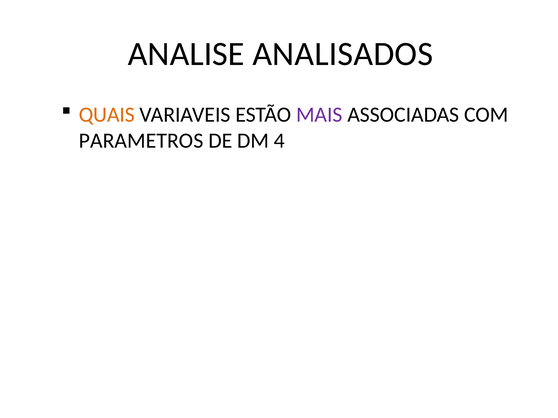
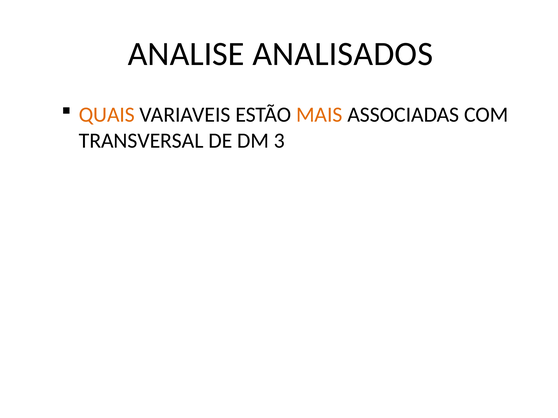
MAIS colour: purple -> orange (319, 115)
PARAMETROS: PARAMETROS -> TRANSVERSAL (141, 141)
4: 4 -> 3 (279, 141)
